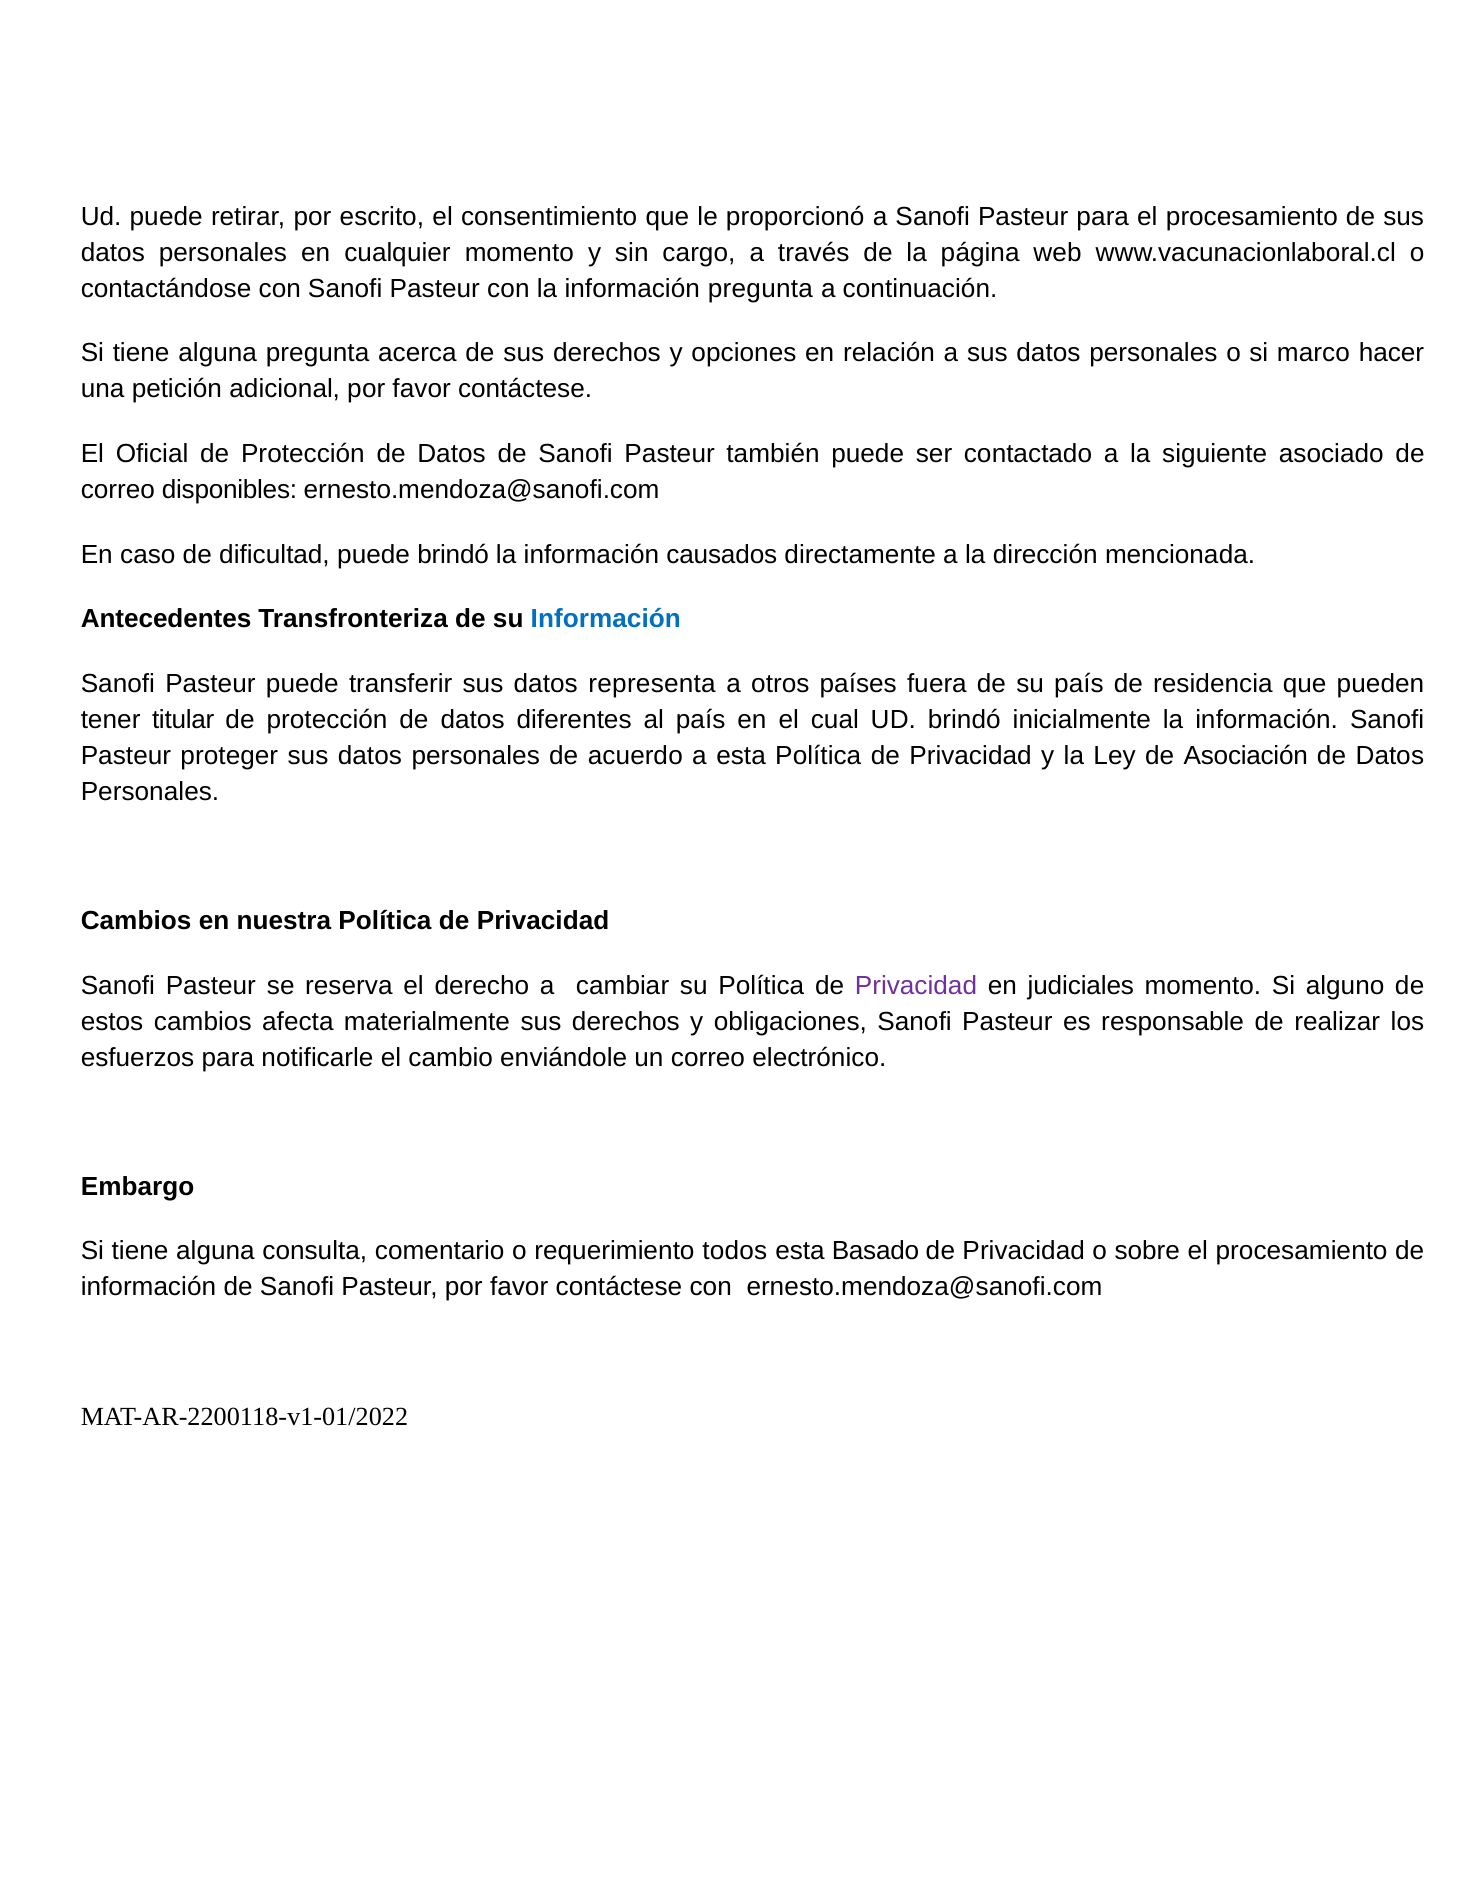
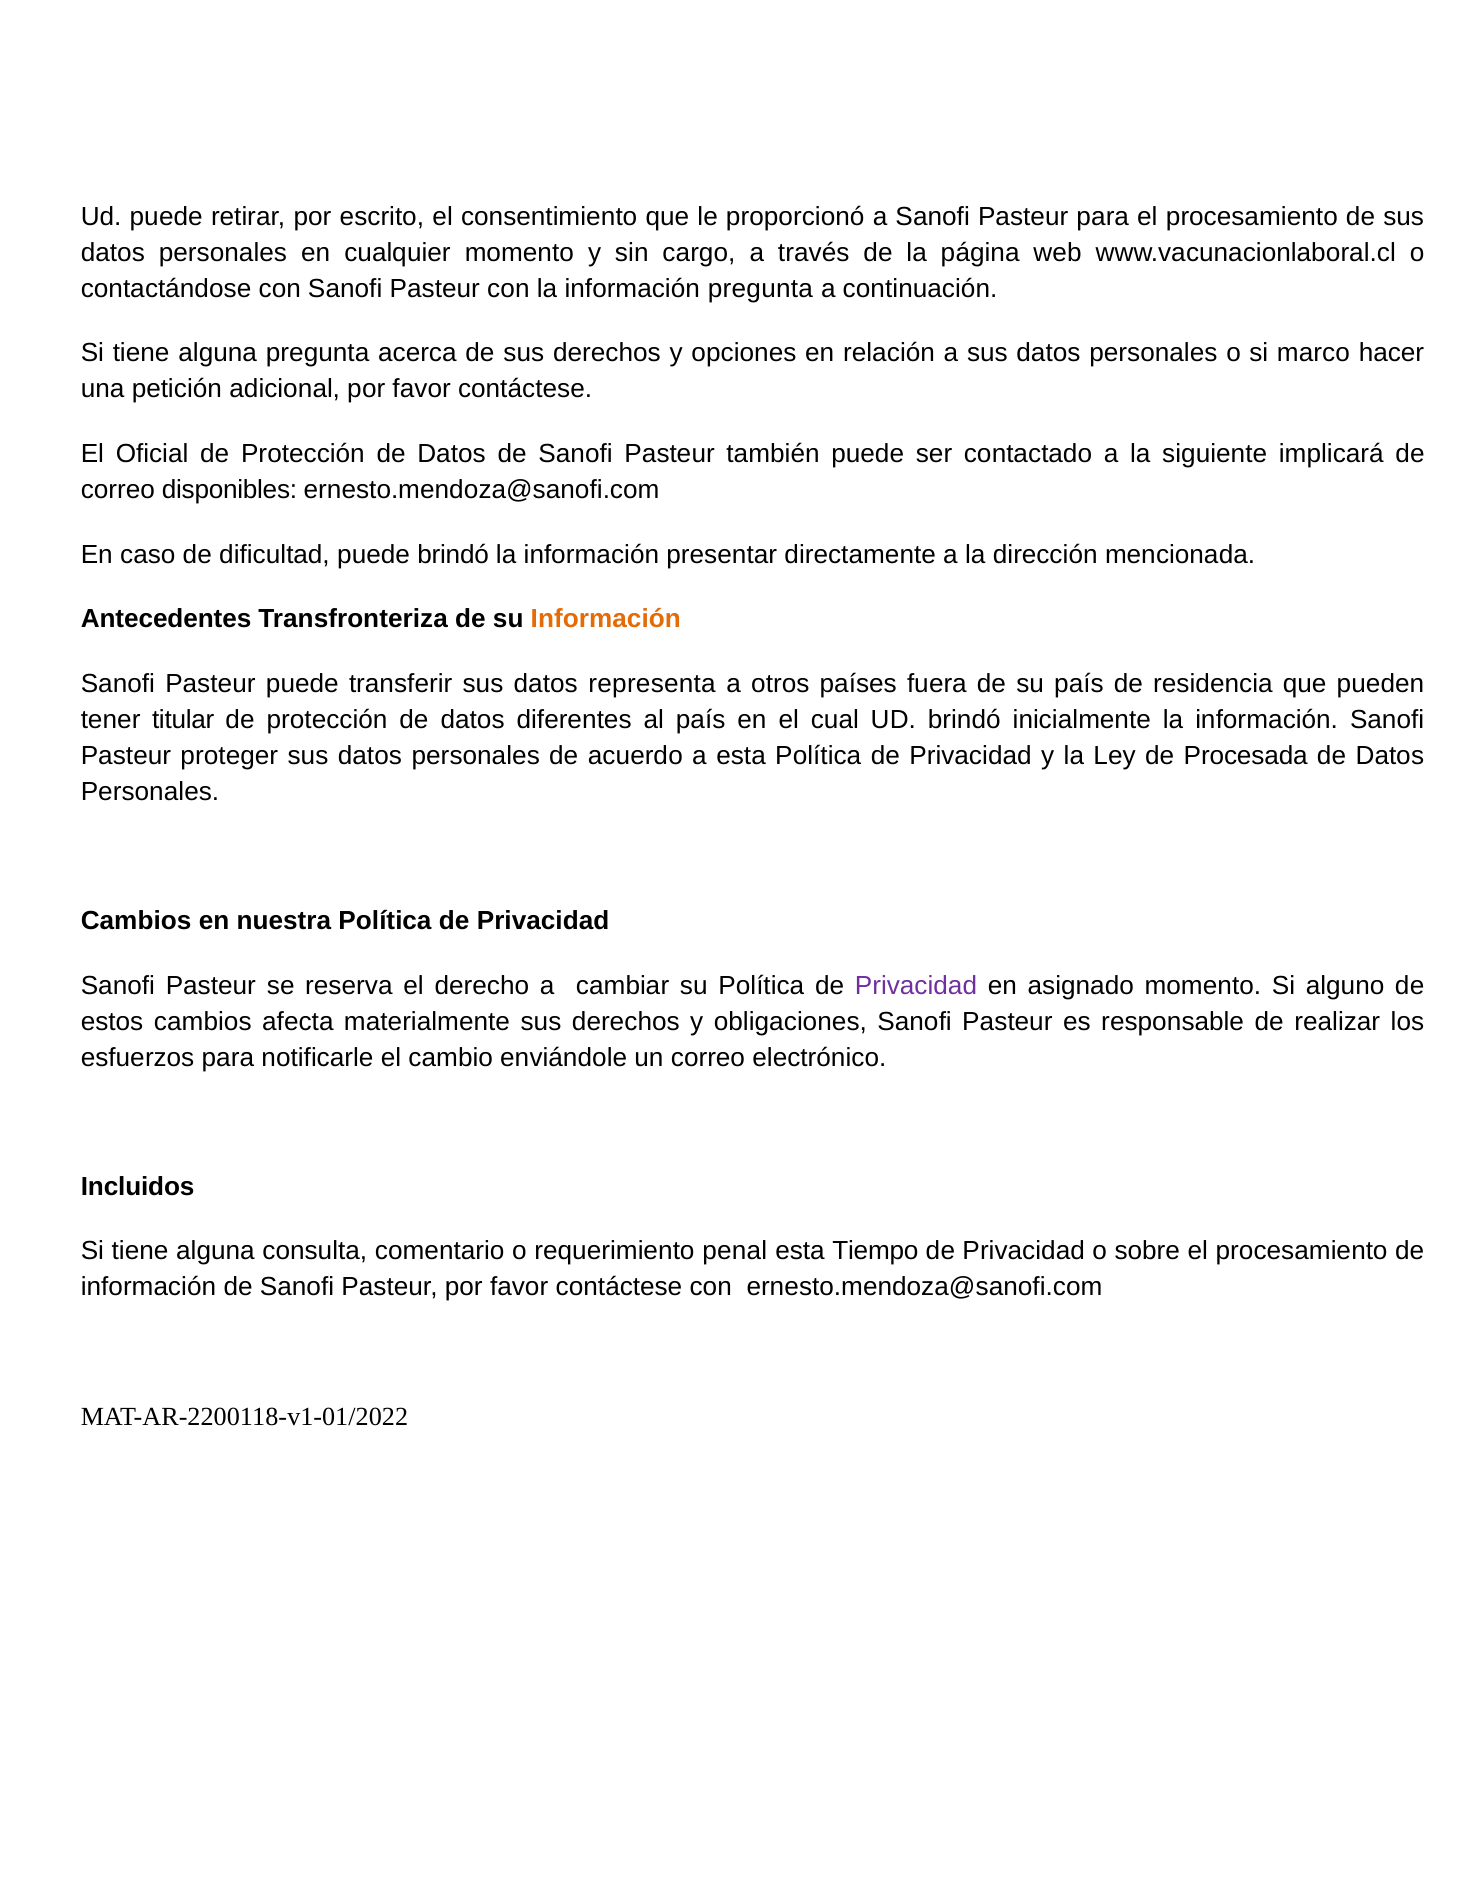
asociado: asociado -> implicará (1331, 454)
causados: causados -> presentar (722, 555)
Información colour: blue -> orange (606, 619)
Asociación: Asociación -> Procesada (1246, 756)
judiciales: judiciales -> asignado (1081, 986)
Embargo: Embargo -> Incluidos (138, 1187)
todos: todos -> penal (735, 1252)
Basado: Basado -> Tiempo (875, 1252)
